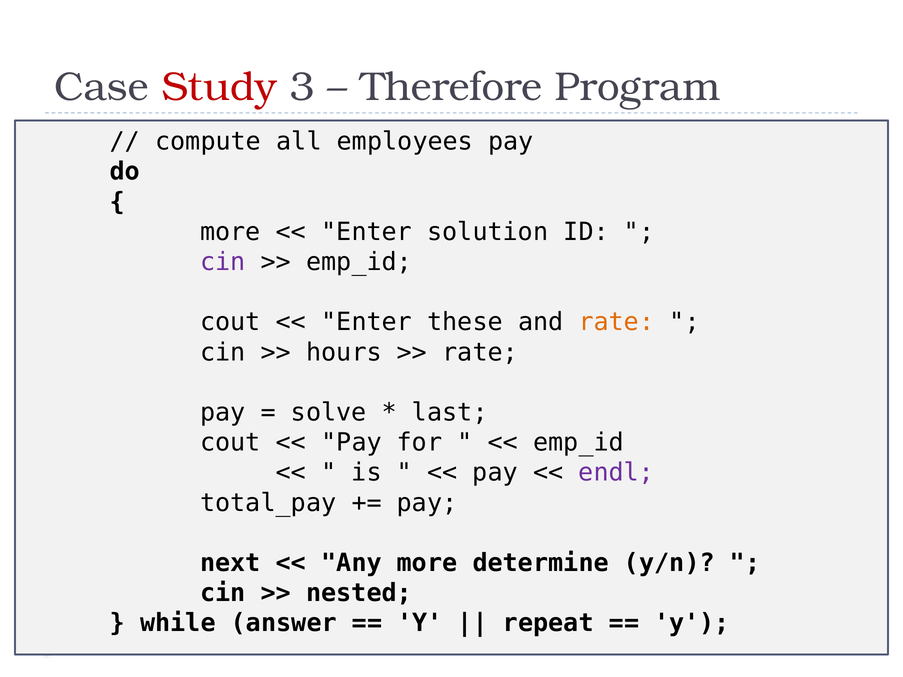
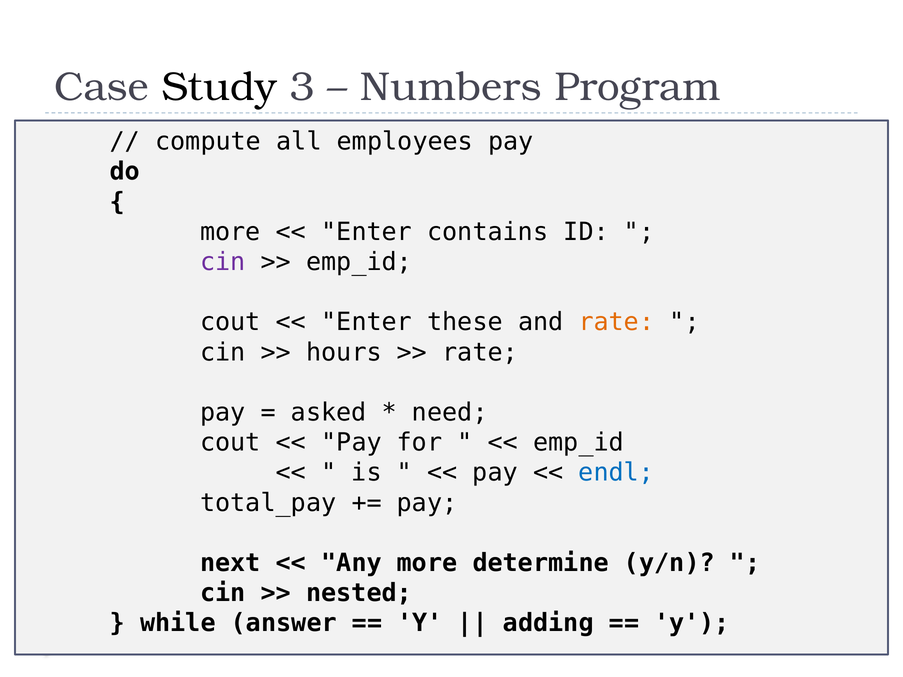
Study colour: red -> black (219, 87)
Therefore: Therefore -> Numbers (451, 87)
solution: solution -> contains (488, 232)
solve: solve -> asked (329, 413)
last: last -> need (450, 413)
endl colour: purple -> blue (616, 473)
repeat: repeat -> adding (548, 623)
